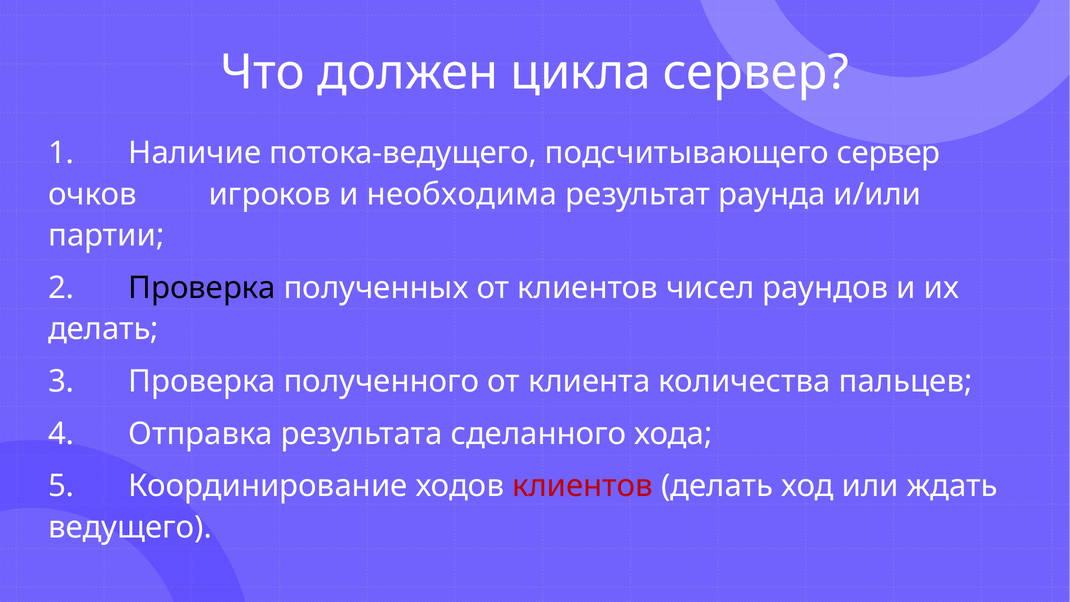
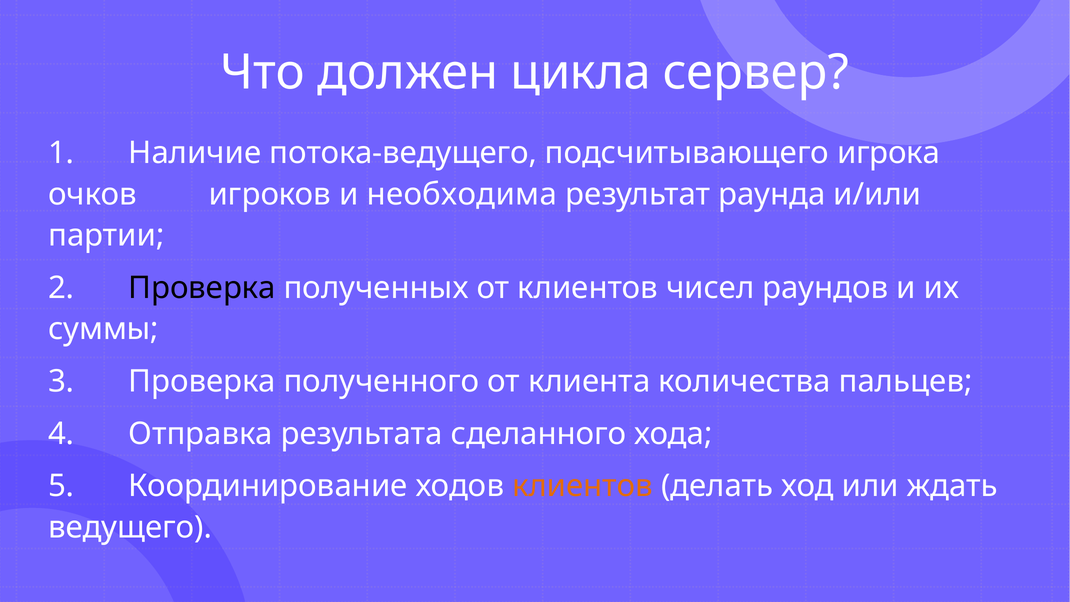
подсчитывающего сервер: сервер -> игрока (889, 153)
делать: делать -> суммы (103, 329)
клиентов colour: red -> orange (583, 486)
